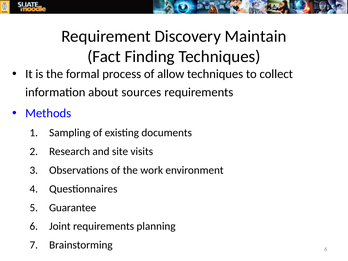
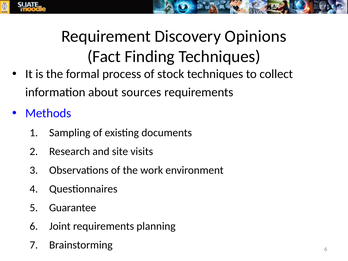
Maintain: Maintain -> Opinions (256, 36)
allow: allow -> stock (171, 74)
